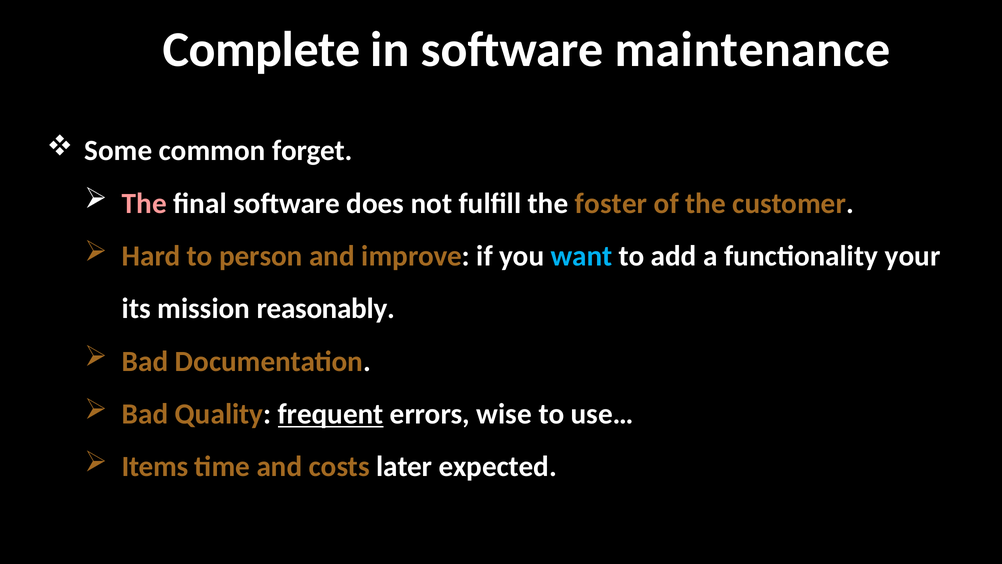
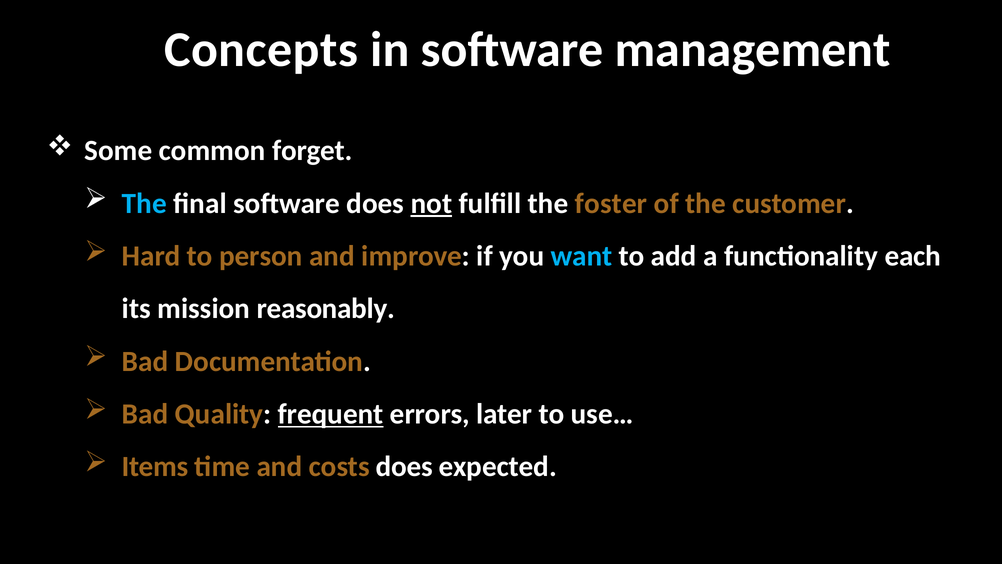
Complete: Complete -> Concepts (261, 50)
maintenance: maintenance -> management (753, 50)
The colour: pink -> light blue (144, 203)
not underline: none -> present (431, 203)
your: your -> each (913, 256)
wise: wise -> later (504, 414)
costs later: later -> does (404, 467)
